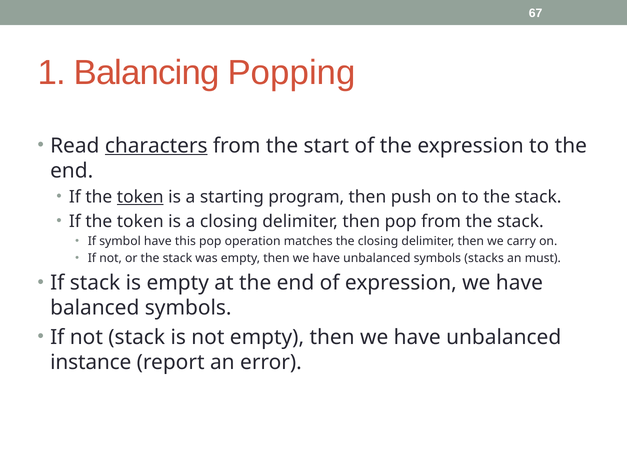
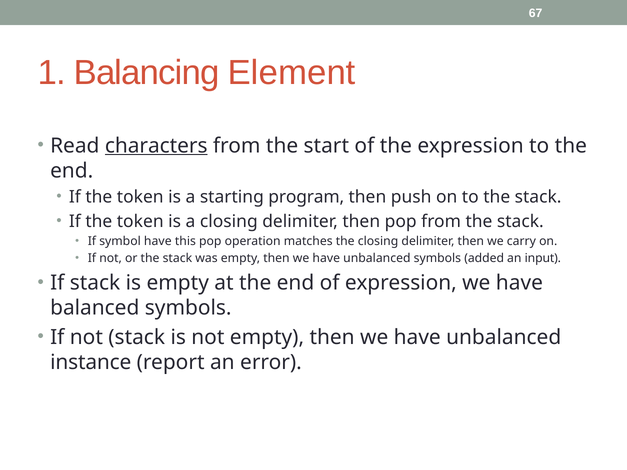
Popping: Popping -> Element (292, 73)
token underline: present -> none (140, 197)
stacks: stacks -> added (484, 258)
must: must -> input (543, 258)
